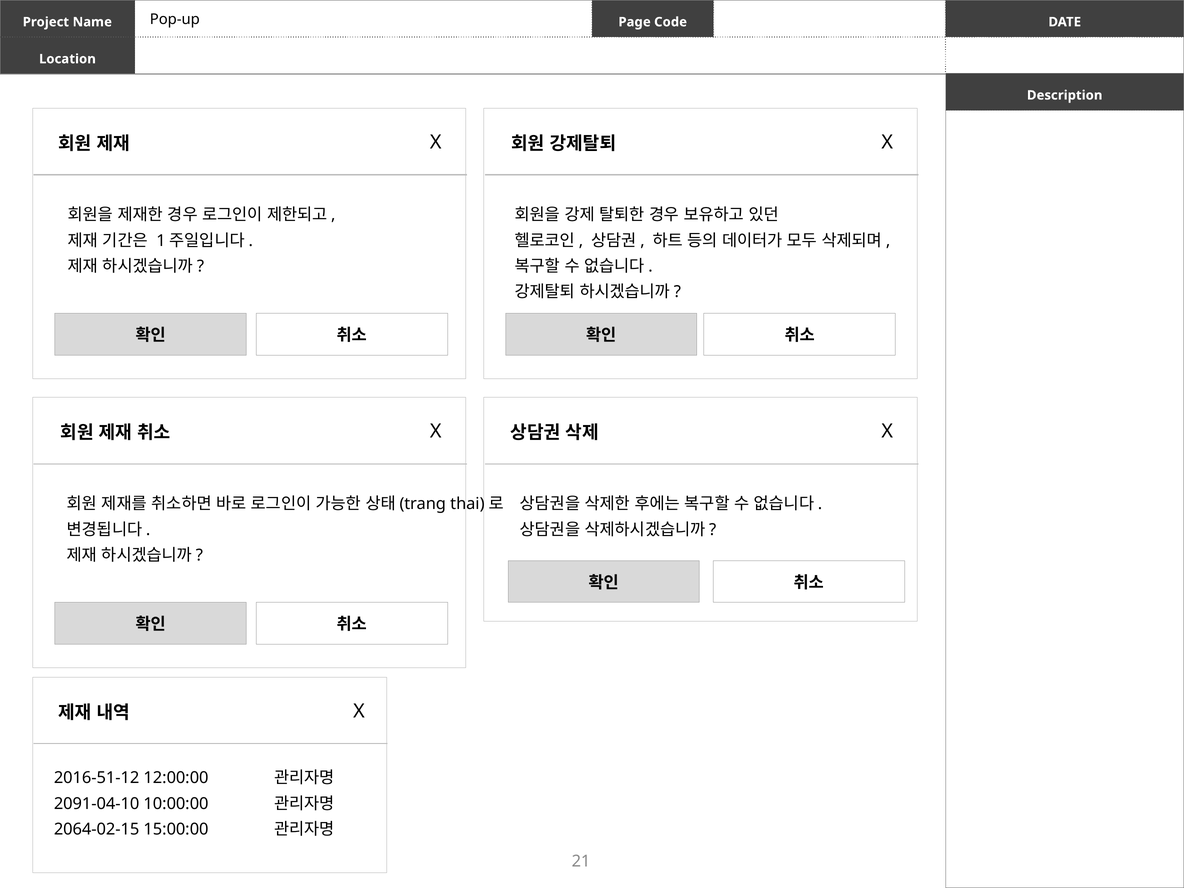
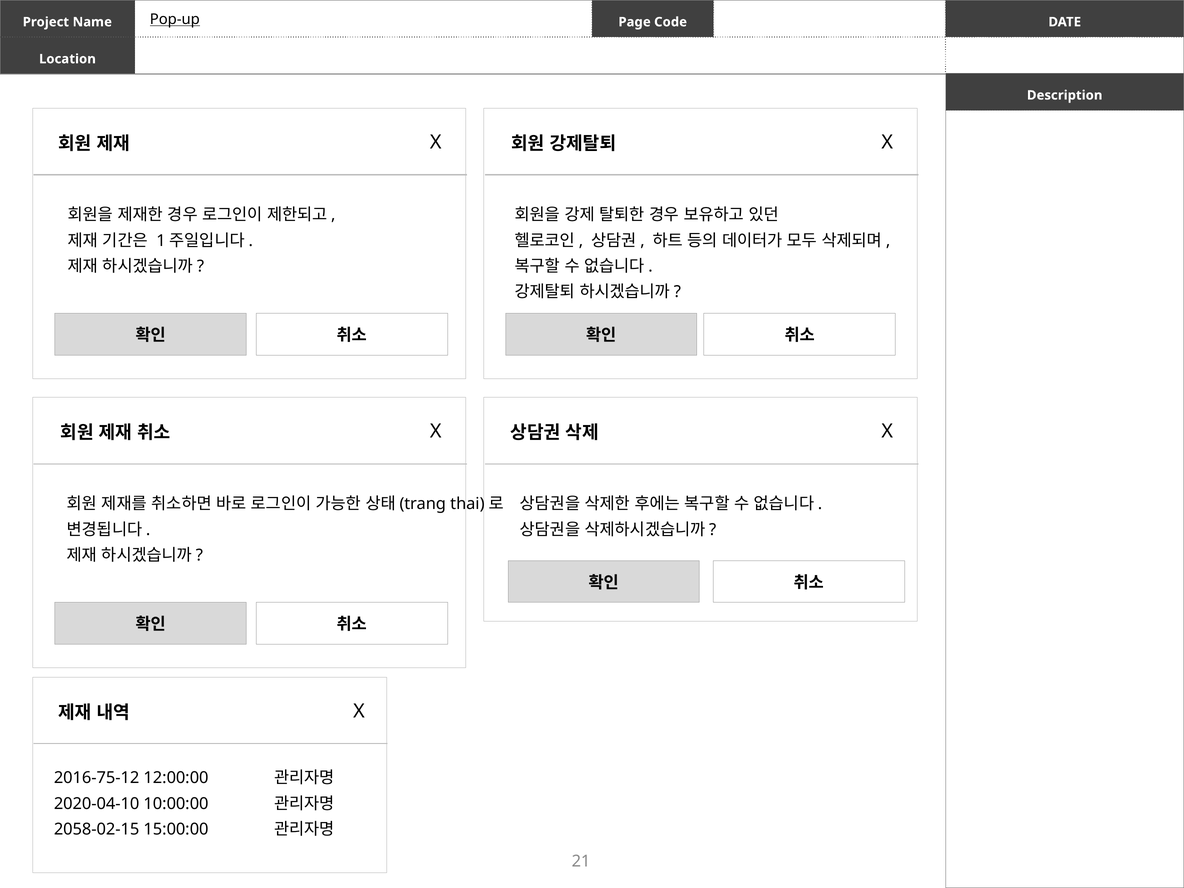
Pop-up underline: none -> present (175, 19)
2016-51-12: 2016-51-12 -> 2016-75-12 (97, 778)
2091-04-10: 2091-04-10 -> 2020-04-10 (97, 804)
2064-02-15: 2064-02-15 -> 2058-02-15 (97, 829)
